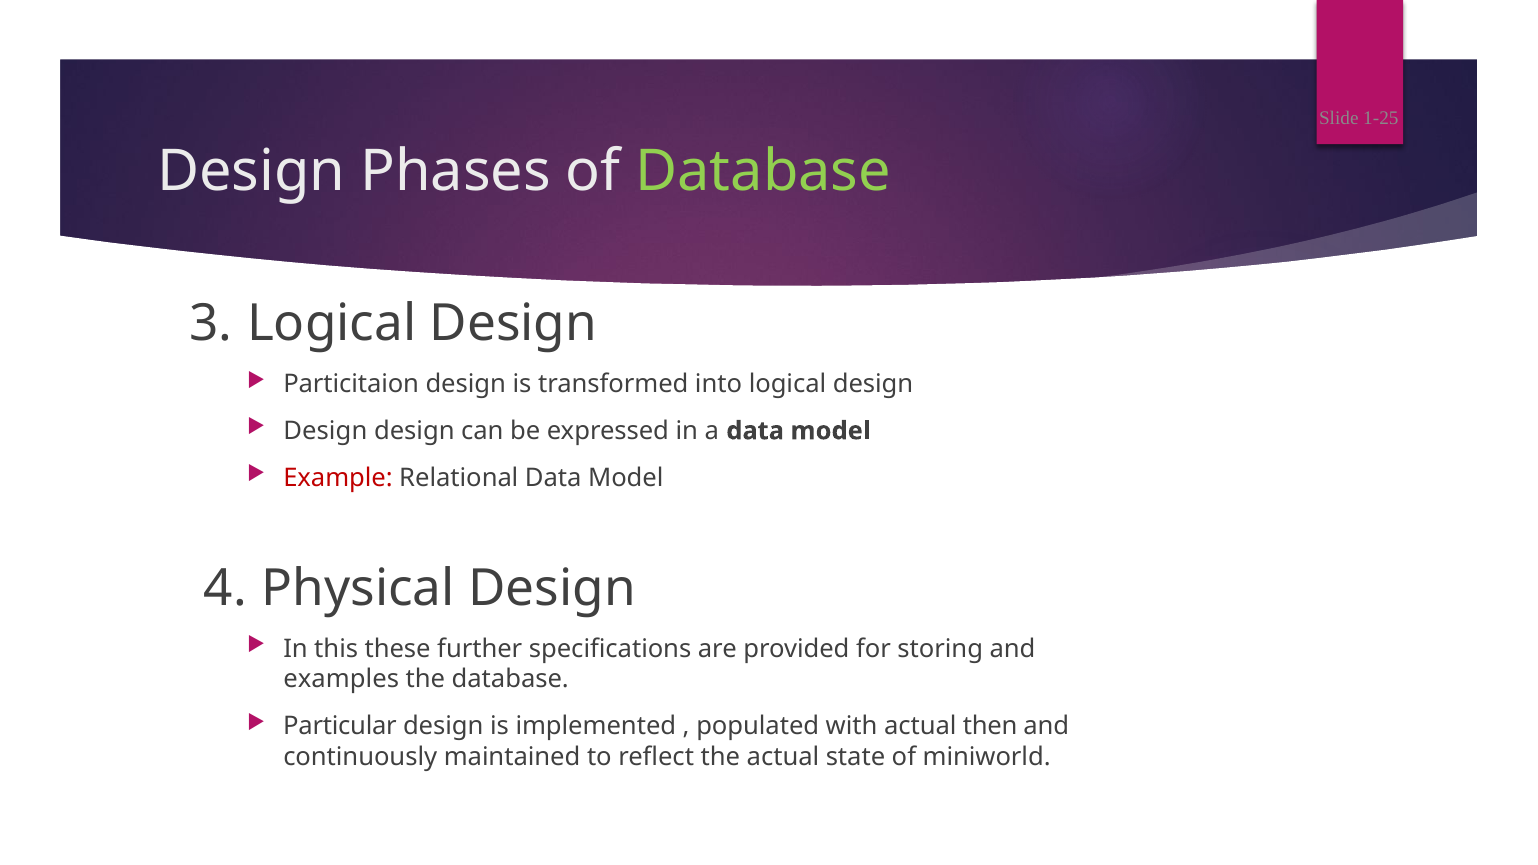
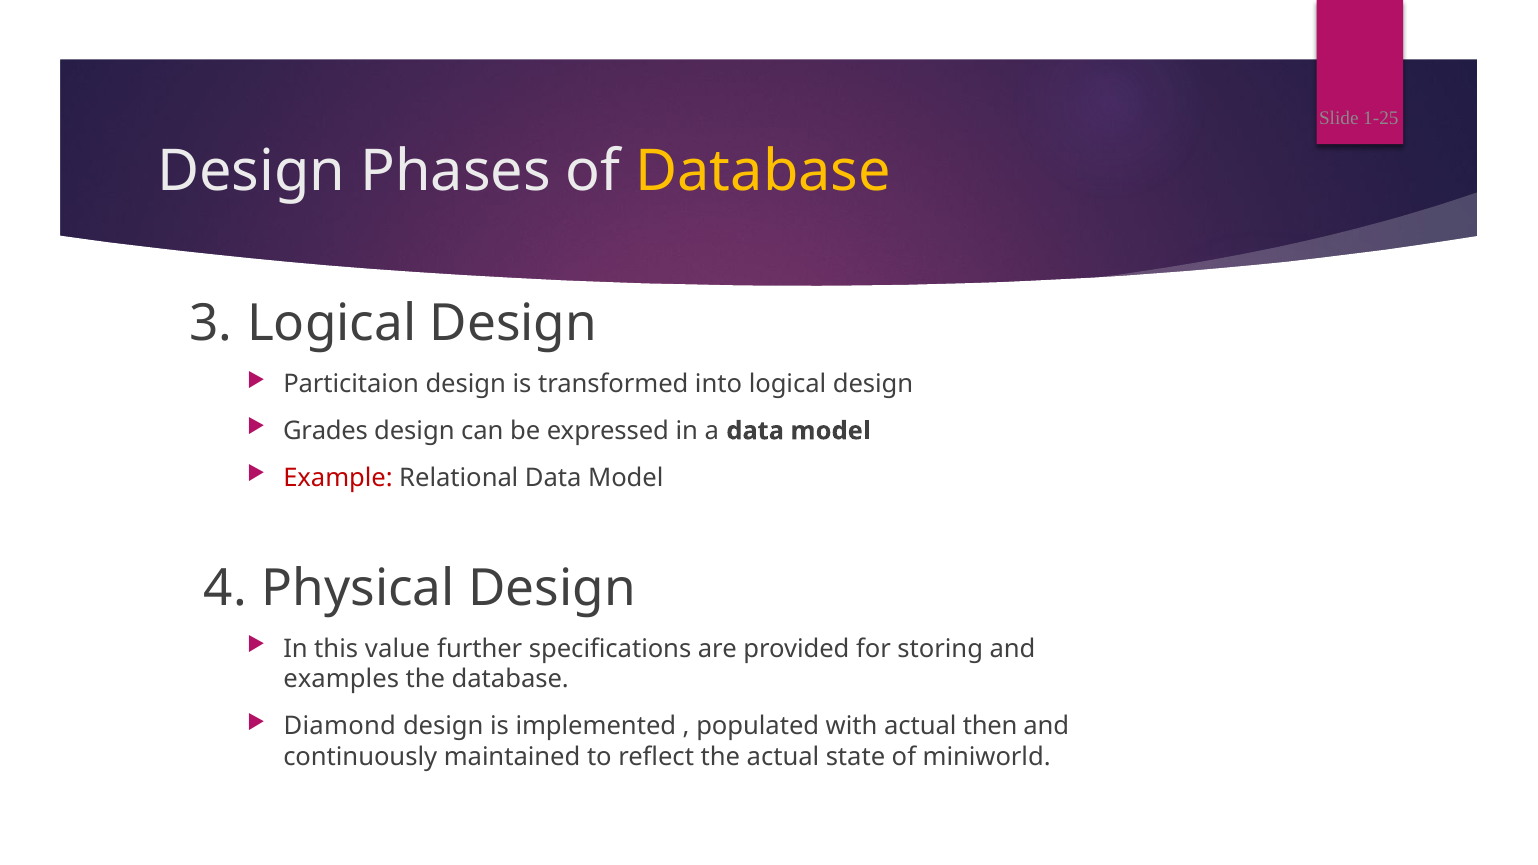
Database colour: light green -> yellow (763, 171)
Design: Design -> Grades (325, 431)
these: these -> value (397, 649)
Particular: Particular -> Diamond (340, 726)
